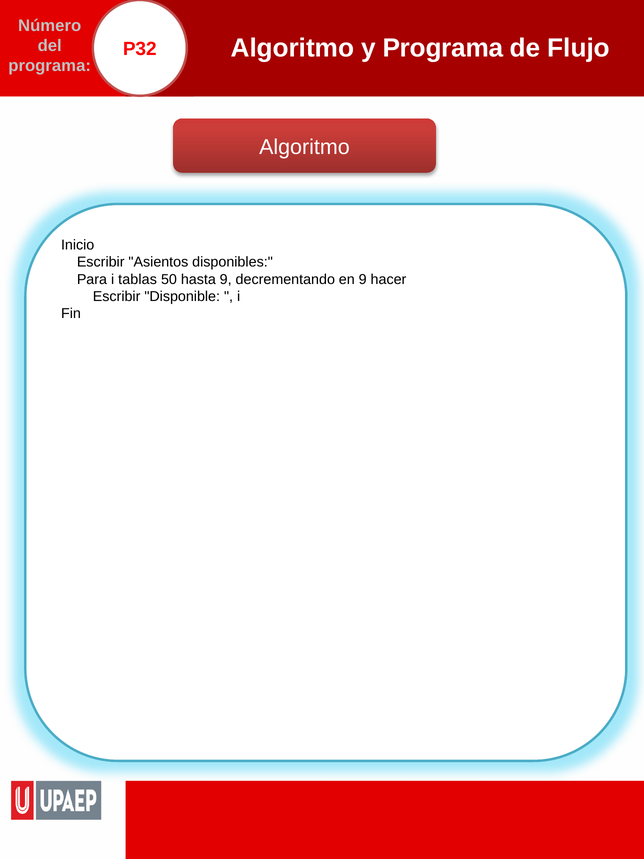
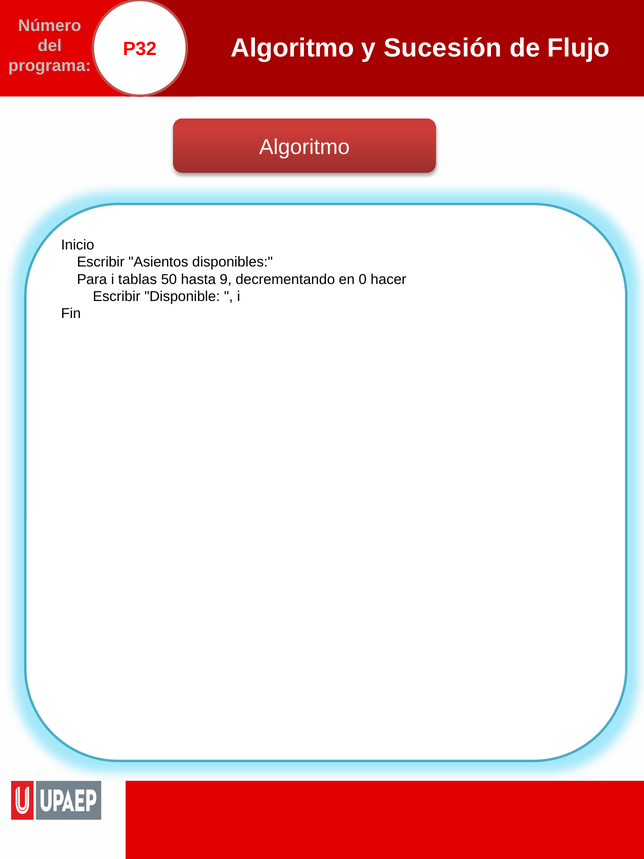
y Programa: Programa -> Sucesión (443, 48)
en 9: 9 -> 0 (363, 279)
